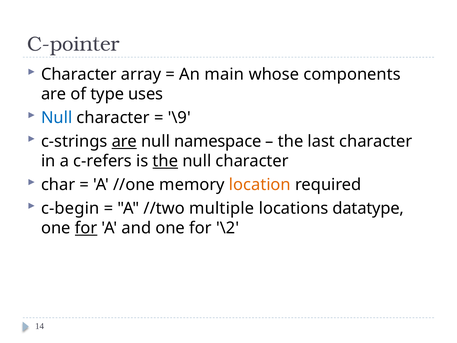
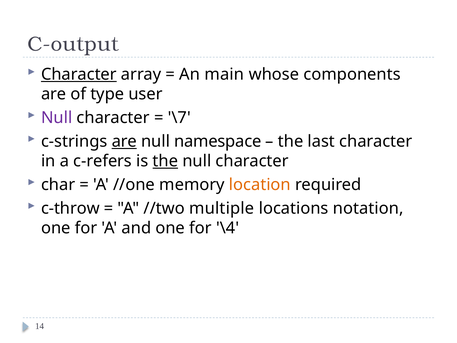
C-pointer: C-pointer -> C-output (73, 44)
Character underline: none -> present (79, 74)
uses: uses -> user (146, 94)
Null colour: blue -> purple (57, 118)
\9: \9 -> \7 (179, 118)
c-begin: c-begin -> c-throw (70, 208)
datatype: datatype -> notation (368, 208)
for underline: present -> none (86, 228)
\2: \2 -> \4 (228, 228)
